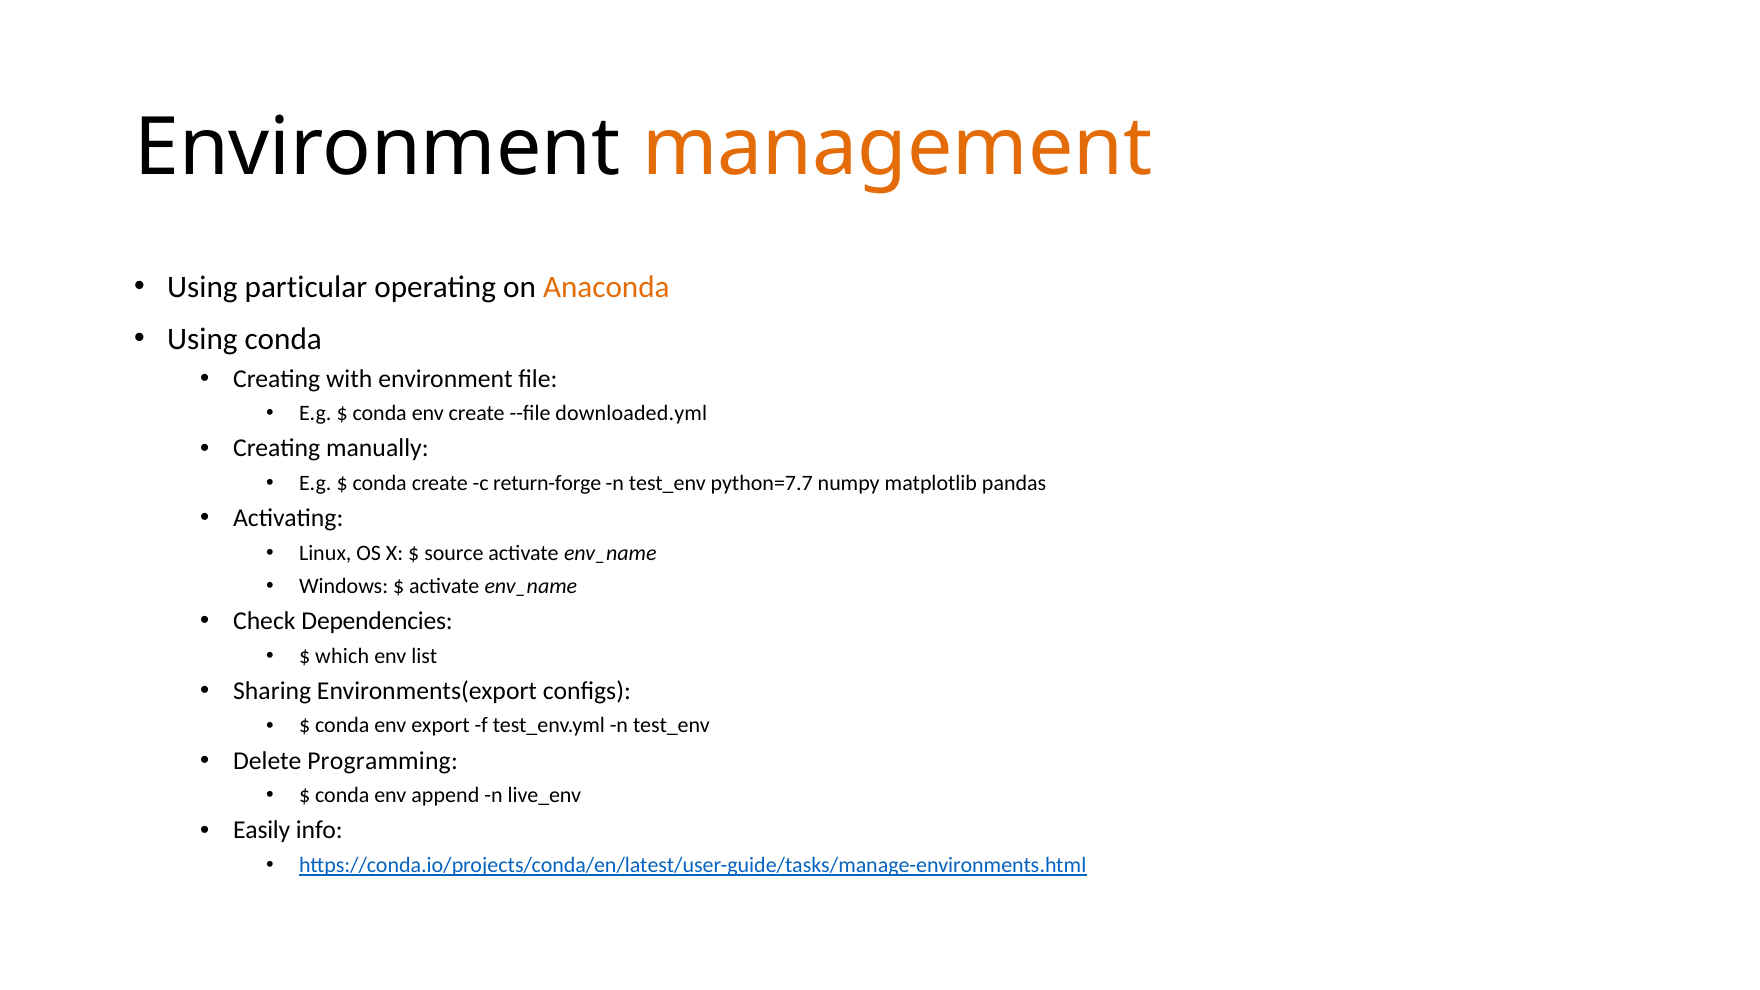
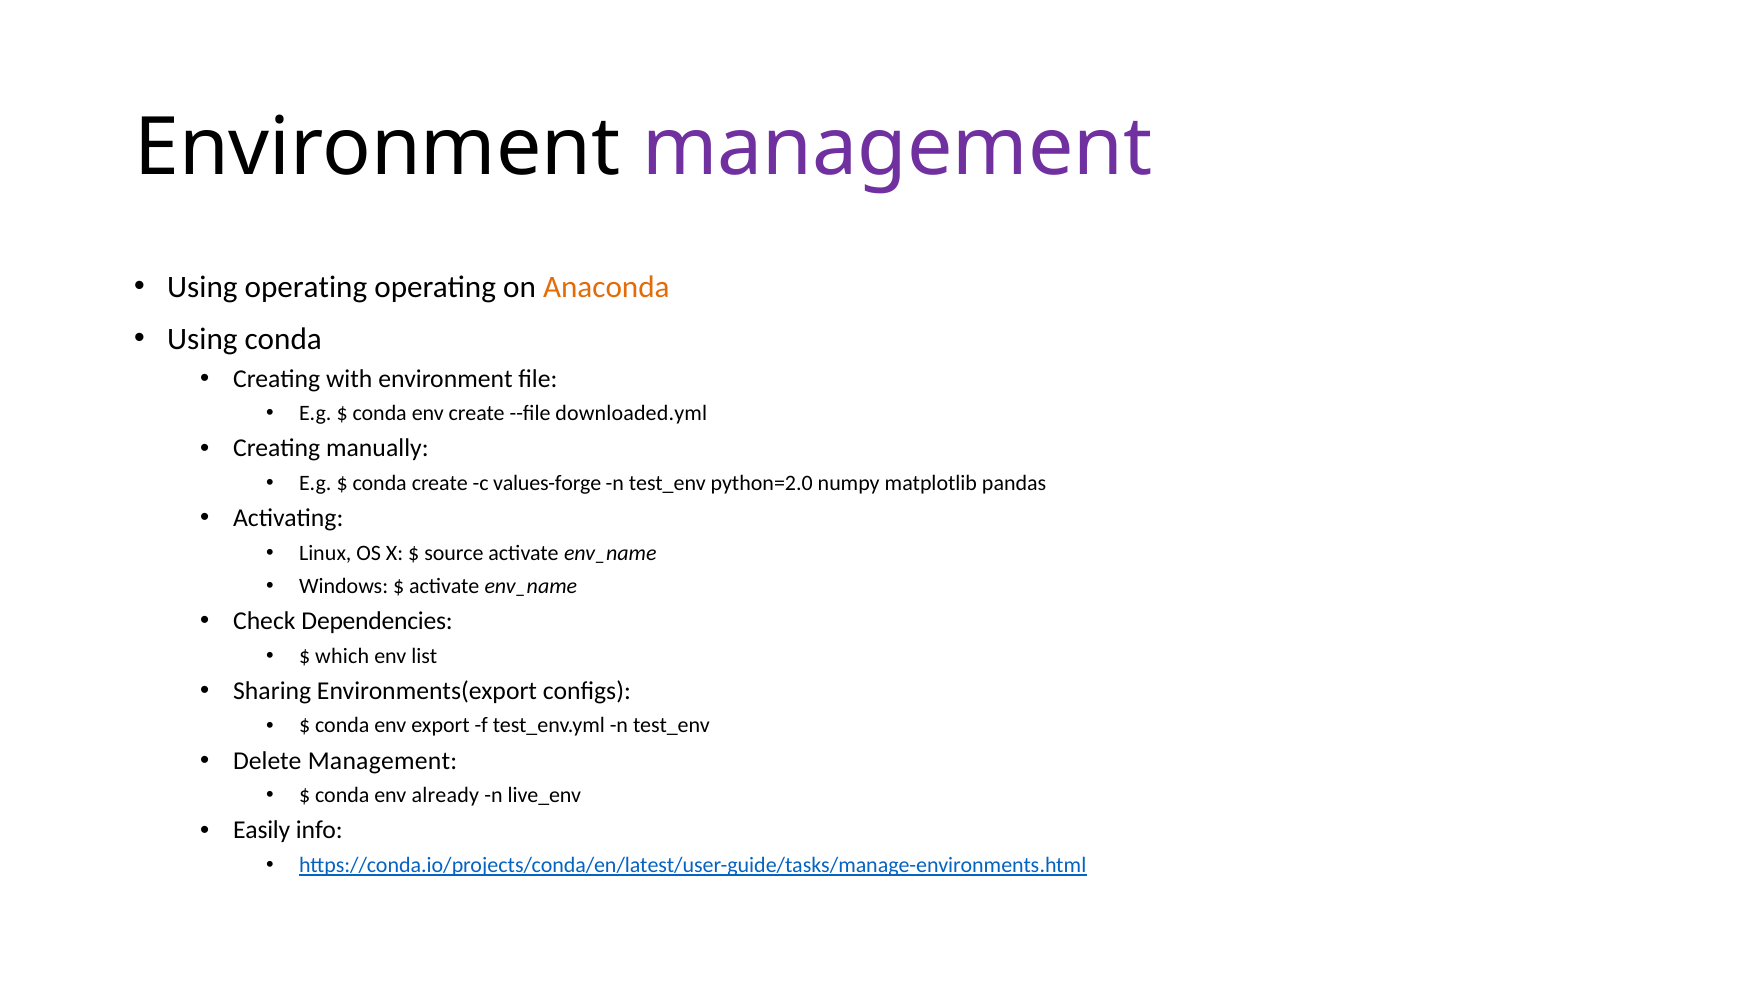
management colour: orange -> purple (897, 148)
Using particular: particular -> operating (306, 287)
return-forge: return-forge -> values-forge (547, 483)
python=7.7: python=7.7 -> python=2.0 (762, 483)
Delete Programming: Programming -> Management (383, 761)
append: append -> already (445, 795)
